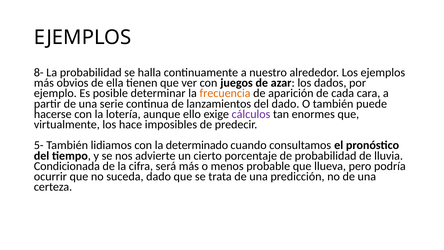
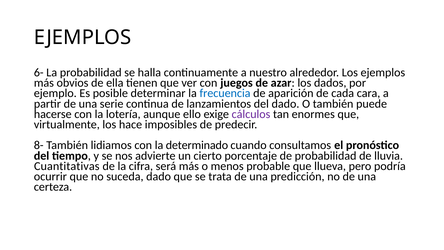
8-: 8- -> 6- (39, 72)
frecuencia colour: orange -> blue (225, 93)
5-: 5- -> 8- (39, 145)
Condicionada: Condicionada -> Cuantitativas (67, 166)
